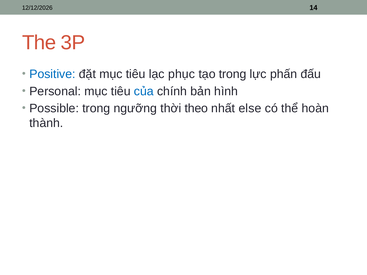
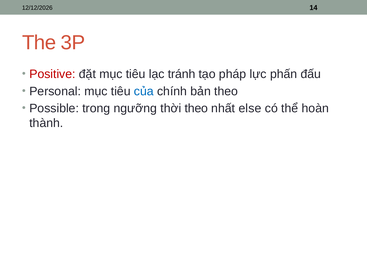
Positive colour: blue -> red (52, 74)
phục: phục -> tránh (182, 74)
tạo trong: trong -> pháp (233, 74)
bản hình: hình -> theo (226, 91)
